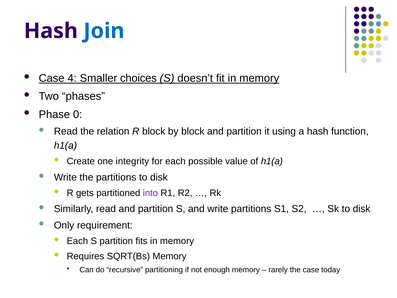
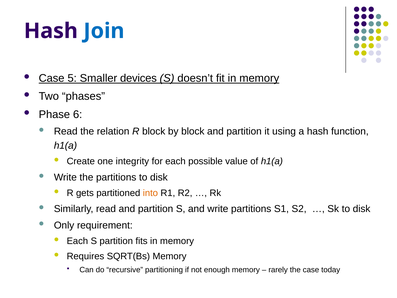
4: 4 -> 5 (72, 78)
choices: choices -> devices (138, 78)
0: 0 -> 6 (78, 114)
into colour: purple -> orange (150, 193)
